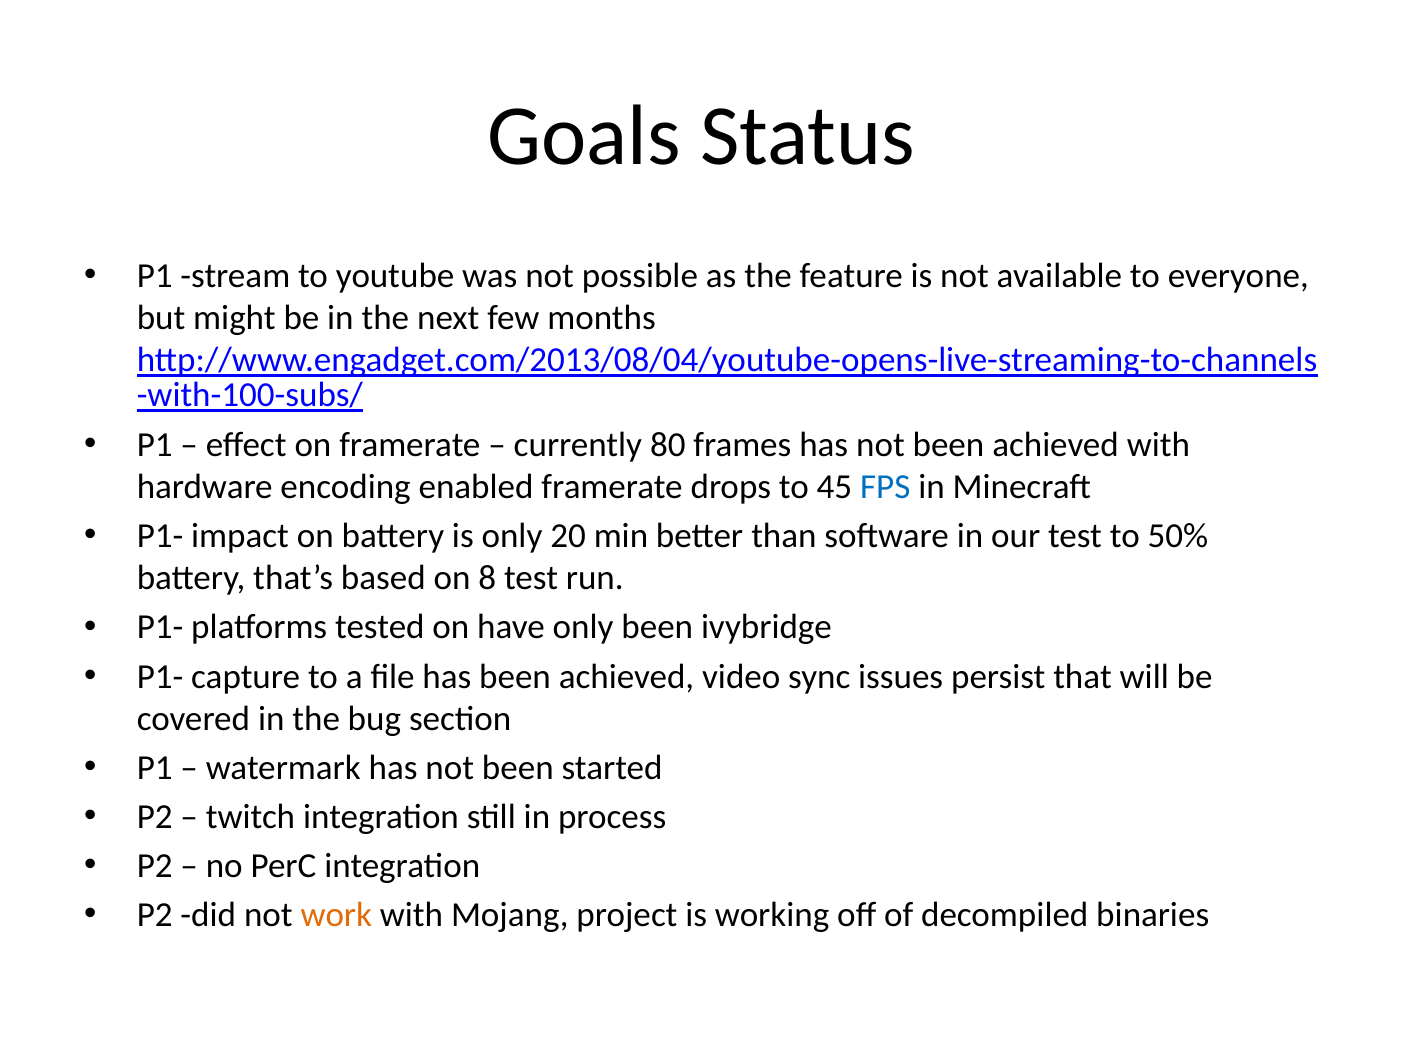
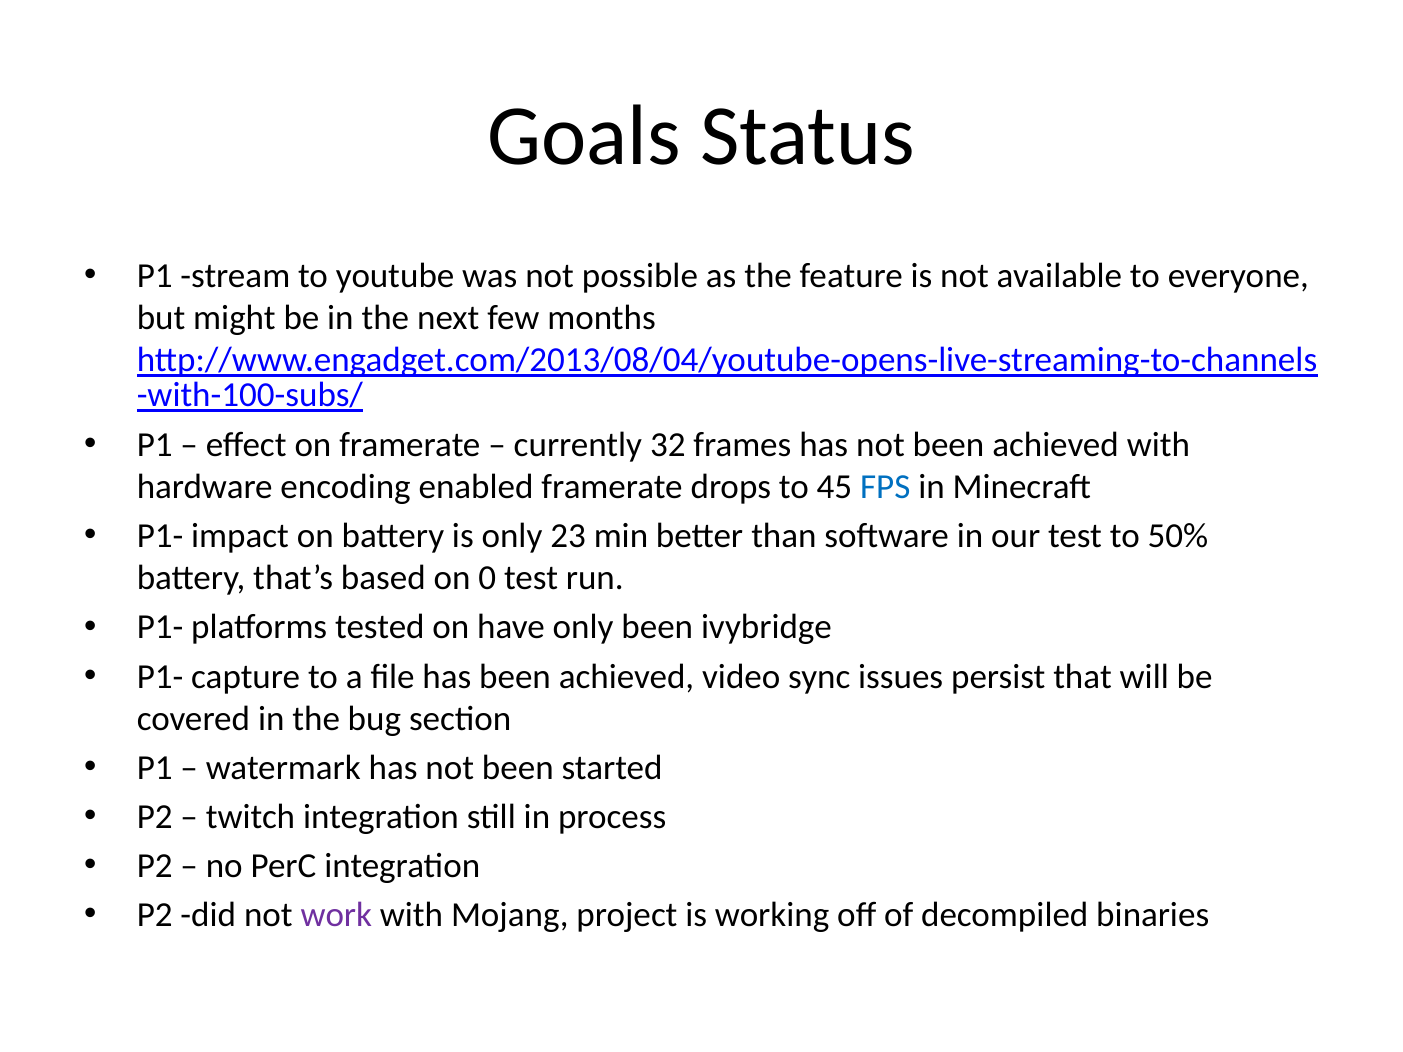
80: 80 -> 32 (668, 445)
20: 20 -> 23 (568, 536)
8: 8 -> 0 (487, 578)
work colour: orange -> purple (336, 915)
